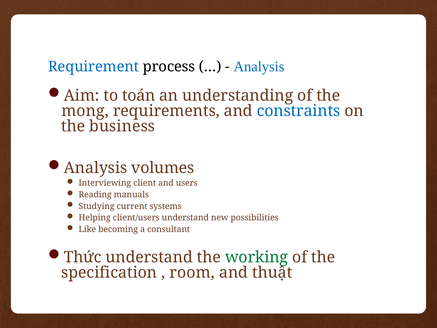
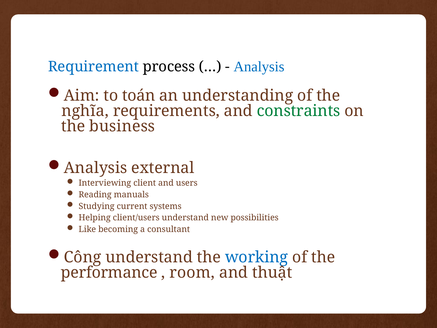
mong: mong -> nghĩa (85, 111)
constraints colour: blue -> green (299, 111)
volumes: volumes -> external (163, 168)
Thức: Thức -> Công (83, 257)
working colour: green -> blue (257, 257)
specification: specification -> performance (109, 273)
